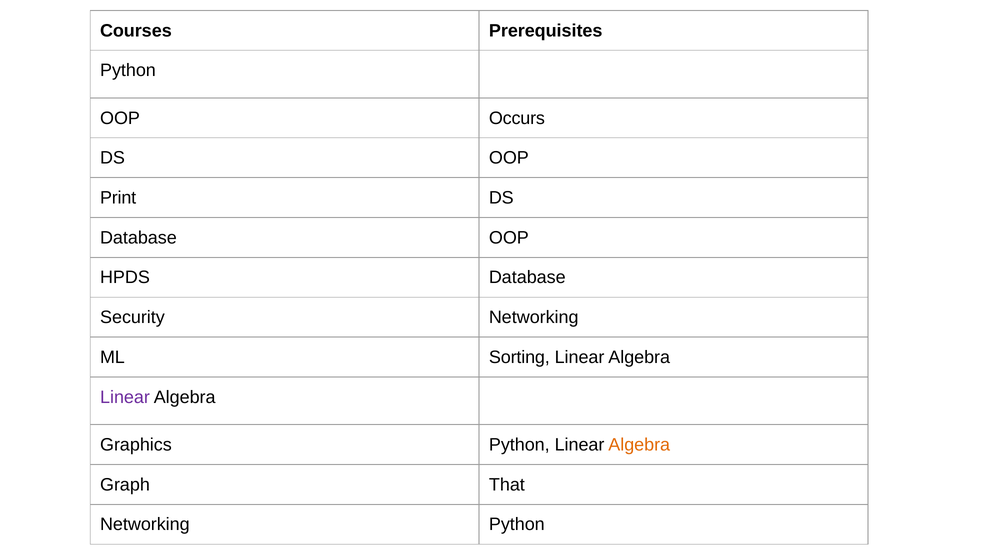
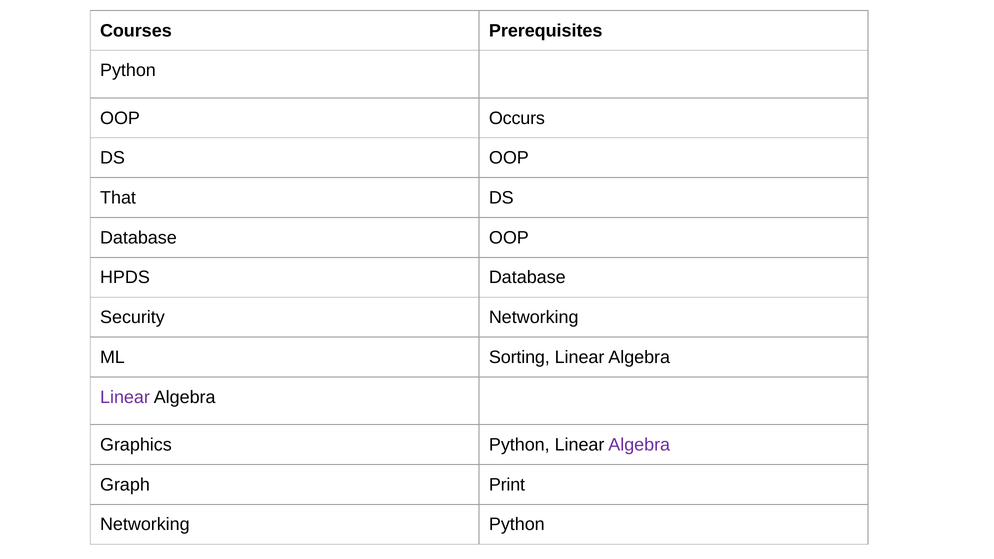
Print: Print -> That (118, 198)
Algebra colour: orange -> purple (639, 445)
That: That -> Print (507, 485)
